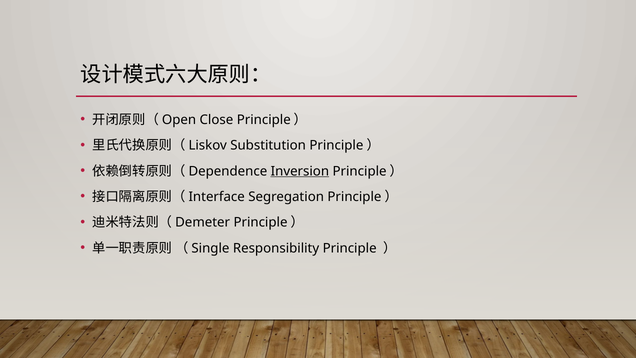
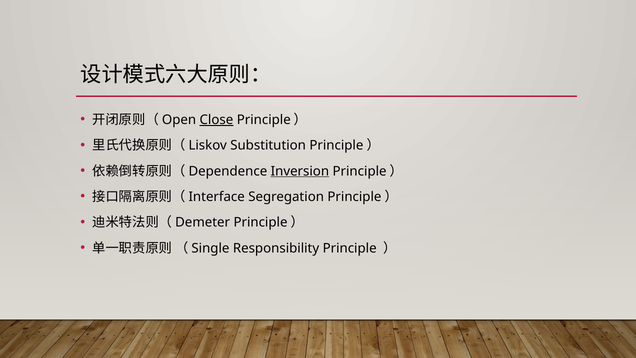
Close underline: none -> present (216, 120)
